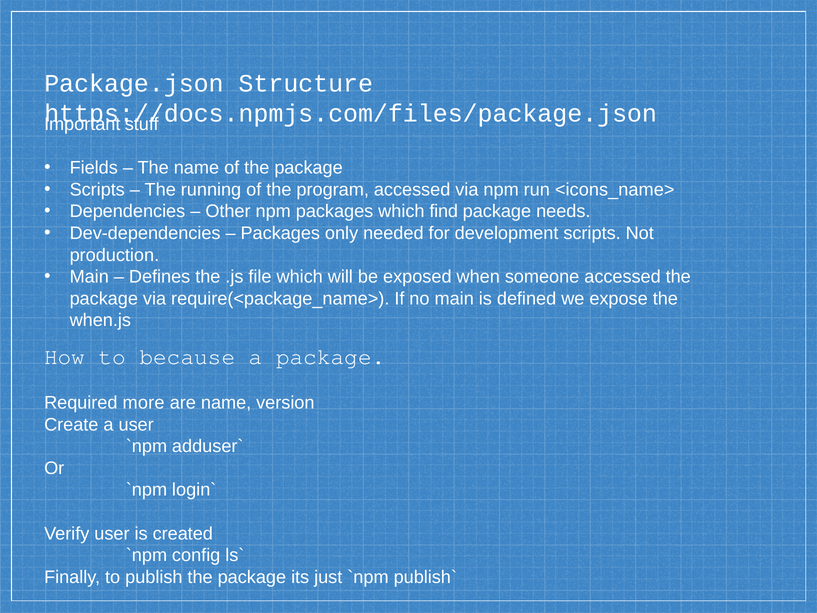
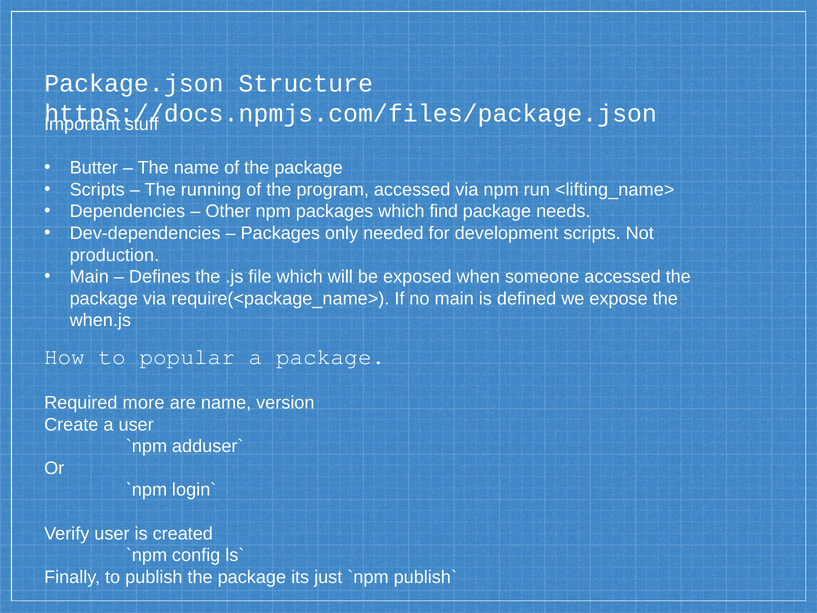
Fields: Fields -> Butter (94, 168)
<icons_name>: <icons_name> -> <lifting_name> (615, 190)
because: because -> popular (187, 357)
